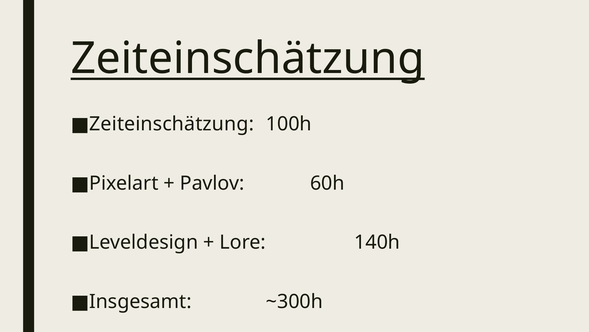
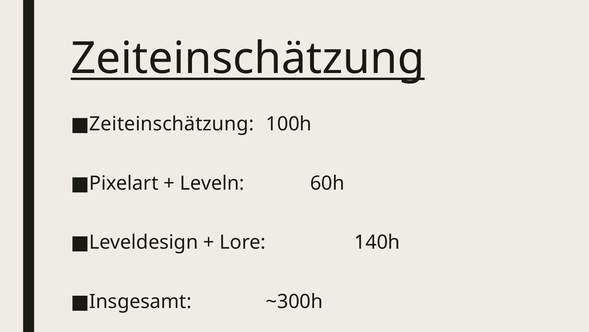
Pavlov: Pavlov -> Leveln (212, 183)
